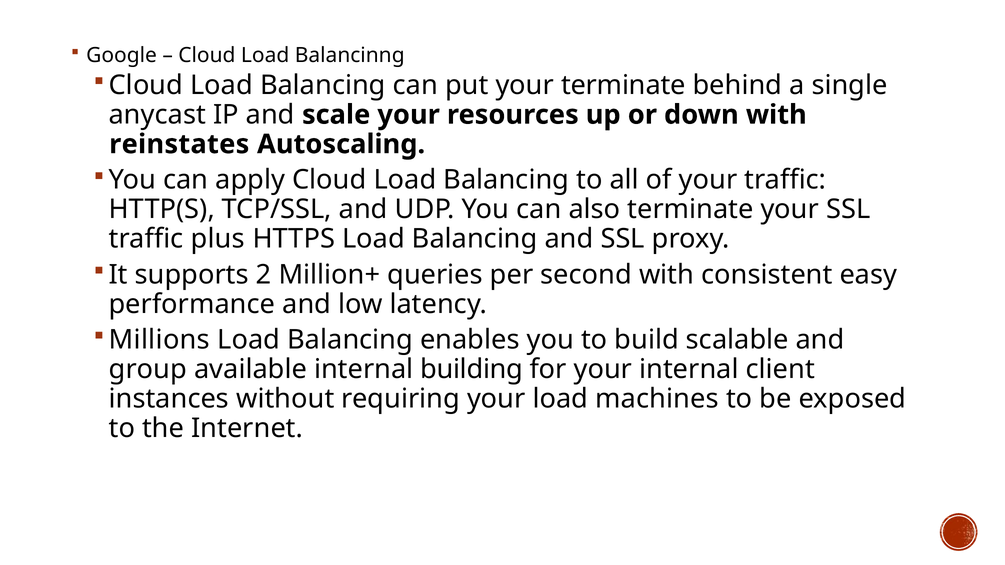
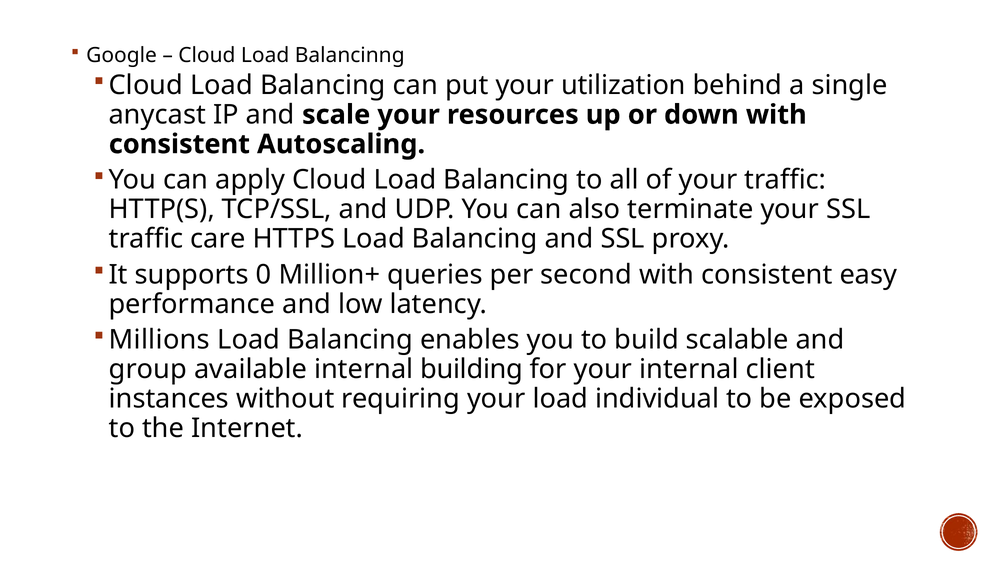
your terminate: terminate -> utilization (623, 85)
reinstates: reinstates -> consistent (179, 144)
plus: plus -> care (218, 239)
2: 2 -> 0 (264, 275)
machines: machines -> individual (657, 399)
